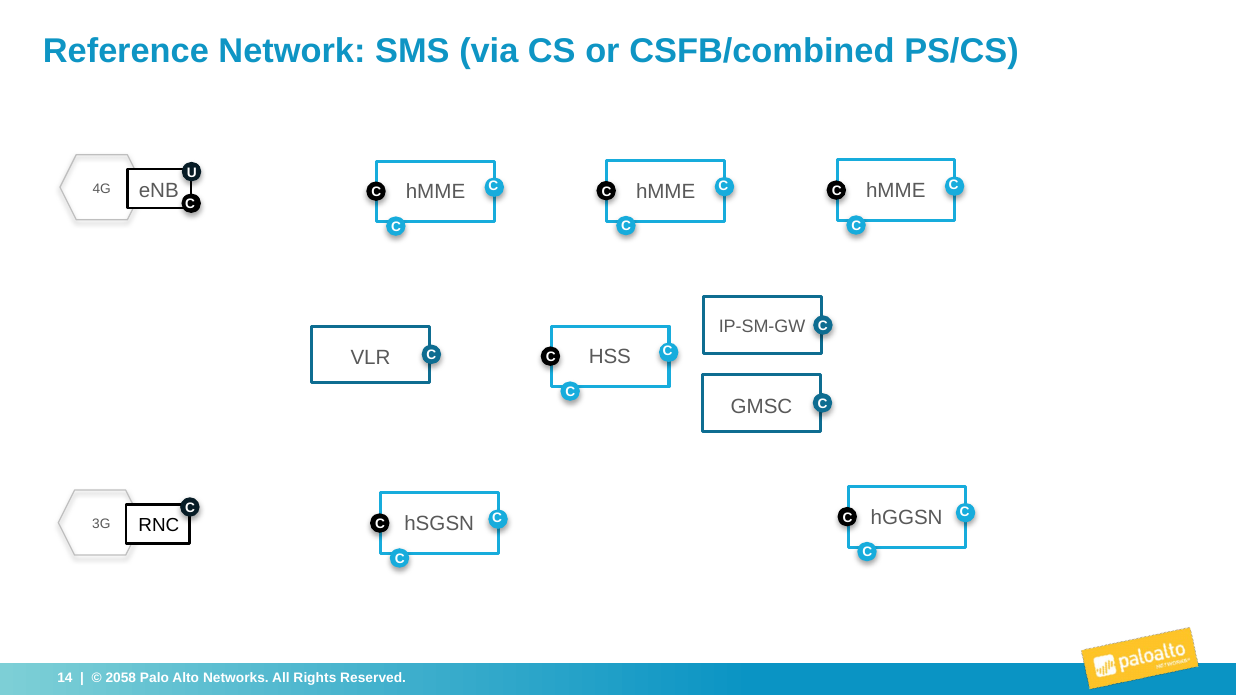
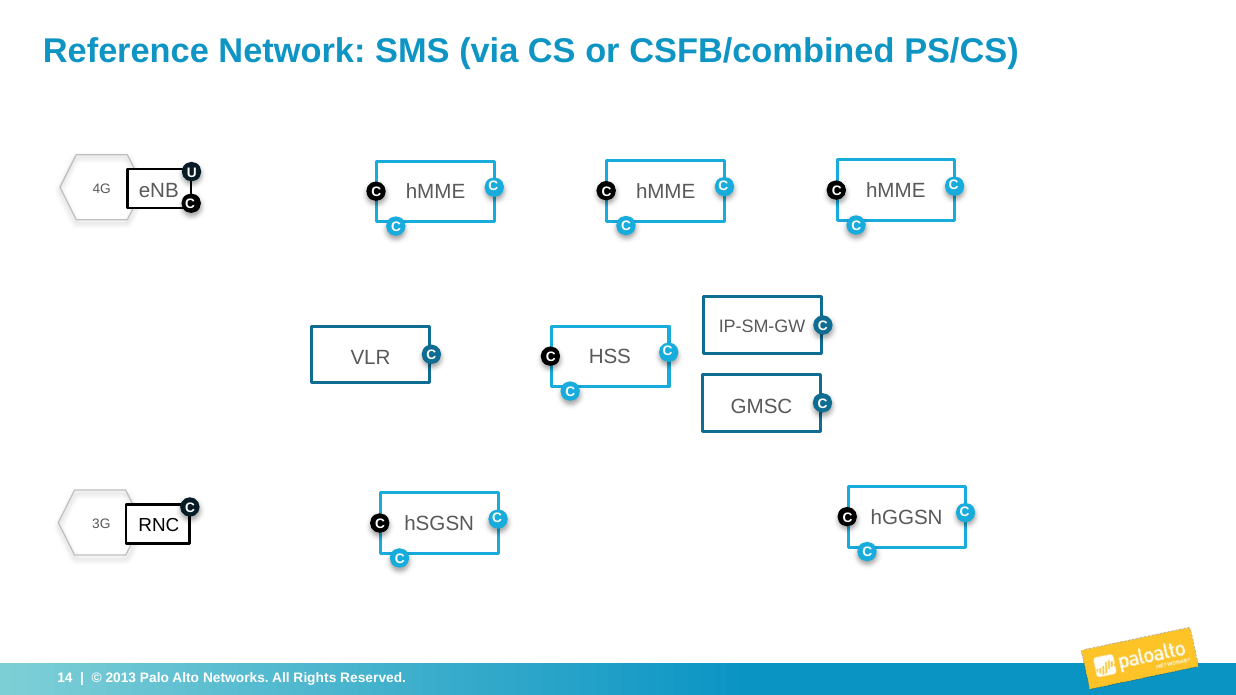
2058: 2058 -> 2013 (121, 678)
